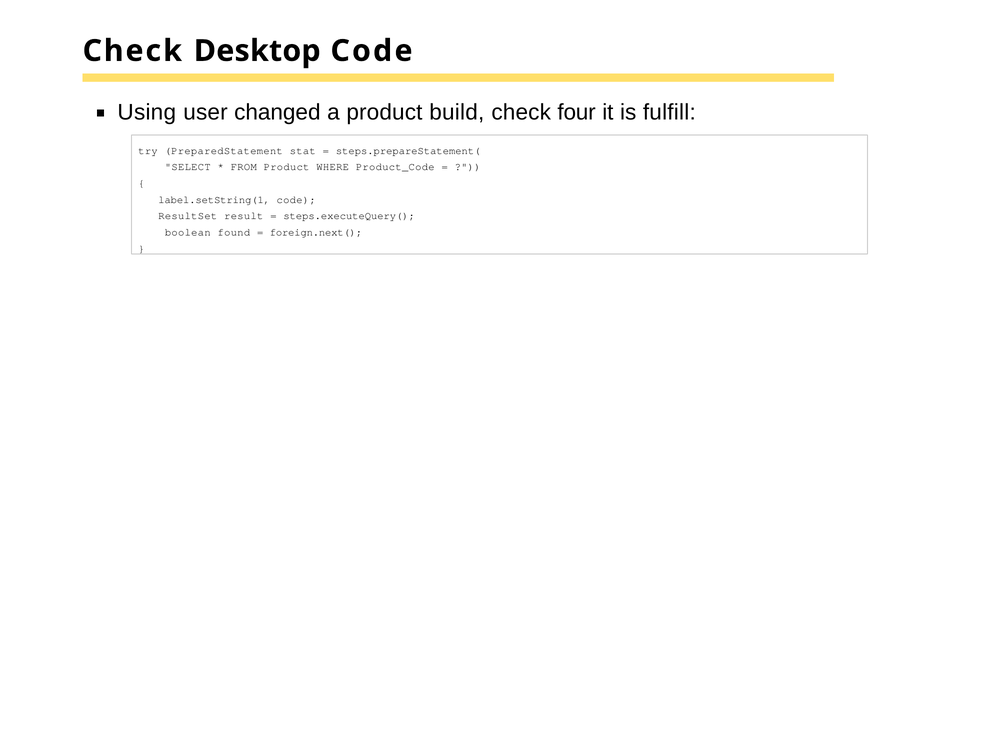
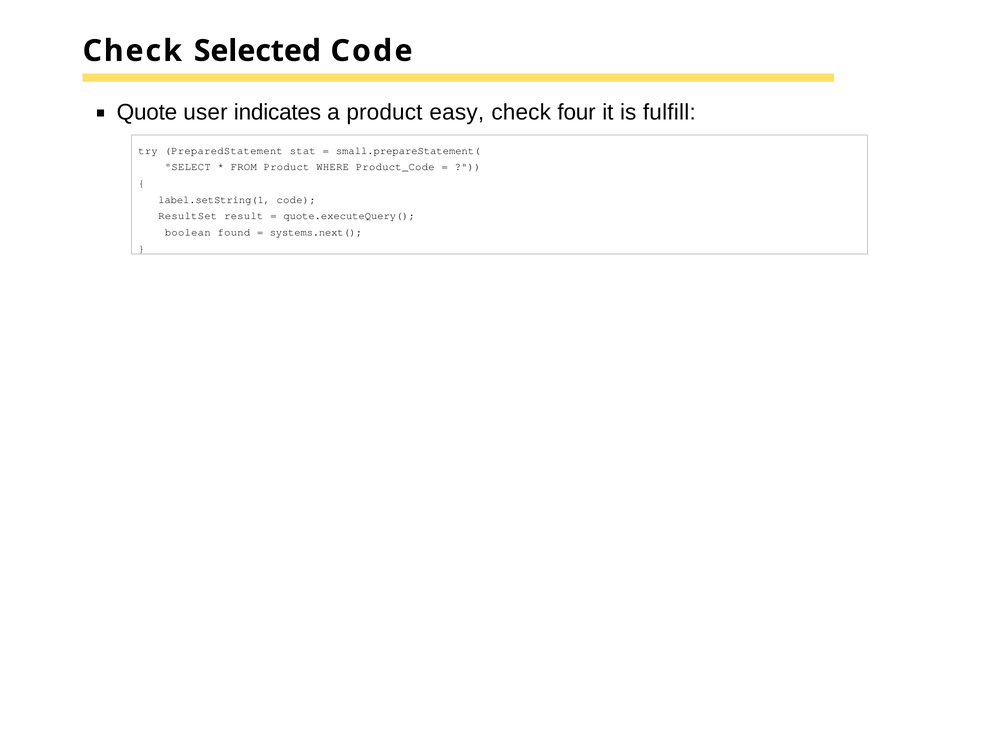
Desktop: Desktop -> Selected (257, 51)
Using: Using -> Quote (147, 112)
changed: changed -> indicates (277, 112)
build: build -> easy (457, 112)
steps.prepareStatement(: steps.prepareStatement( -> small.prepareStatement( (408, 151)
steps.executeQuery(: steps.executeQuery( -> quote.executeQuery( (349, 216)
foreign.next(: foreign.next( -> systems.next( (316, 232)
